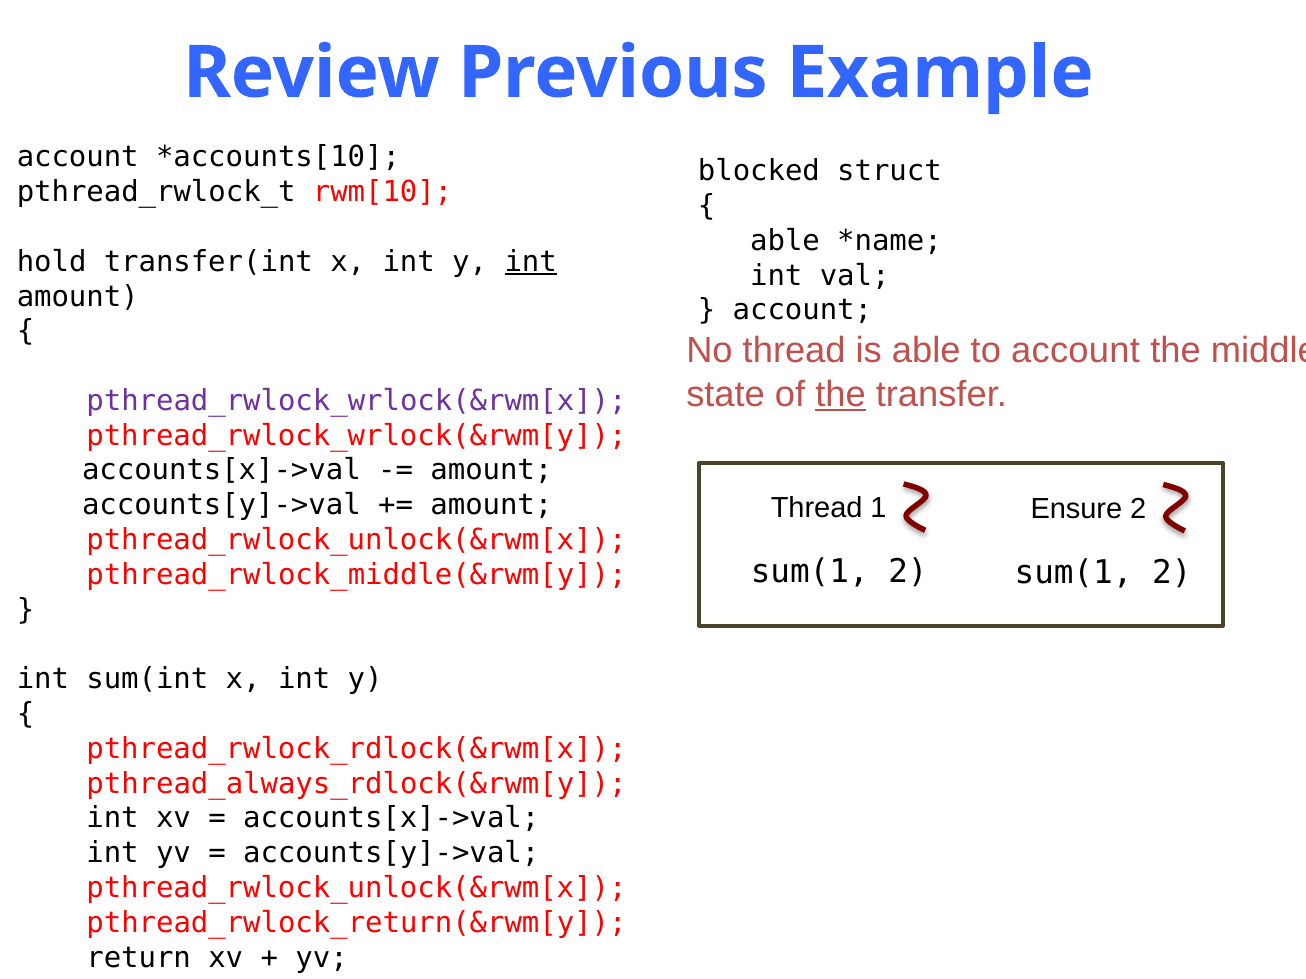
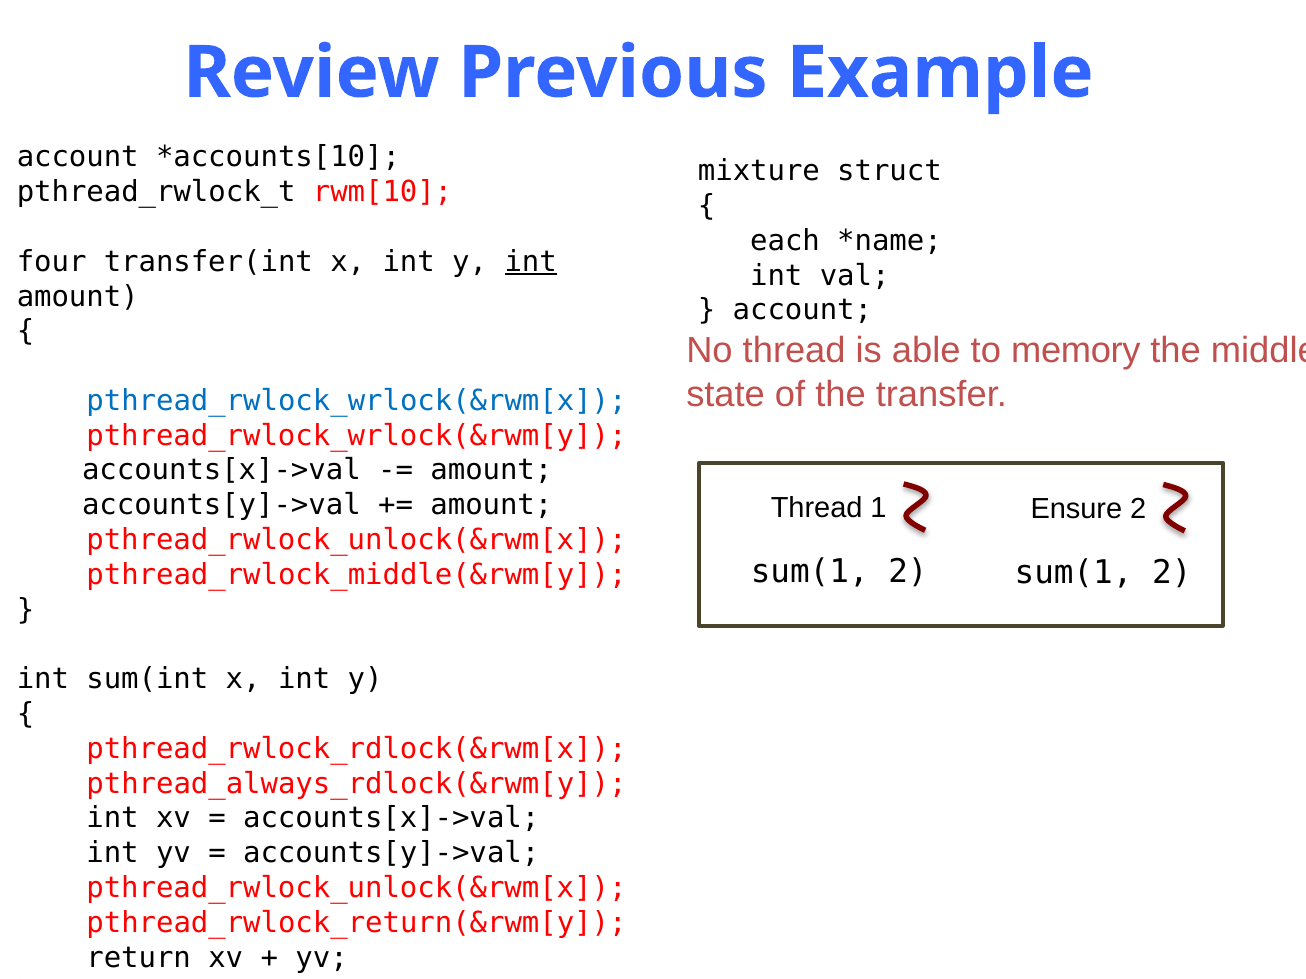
blocked: blocked -> mixture (759, 171)
able: able -> each (785, 241)
hold: hold -> four (52, 262)
to account: account -> memory (1076, 351)
the underline: present -> none (841, 395)
pthread_rwlock_wrlock(&rwm[x colour: purple -> blue (356, 401)
